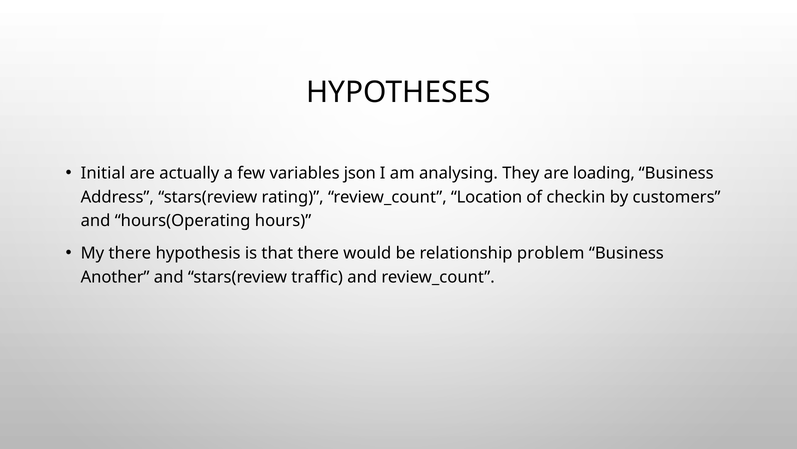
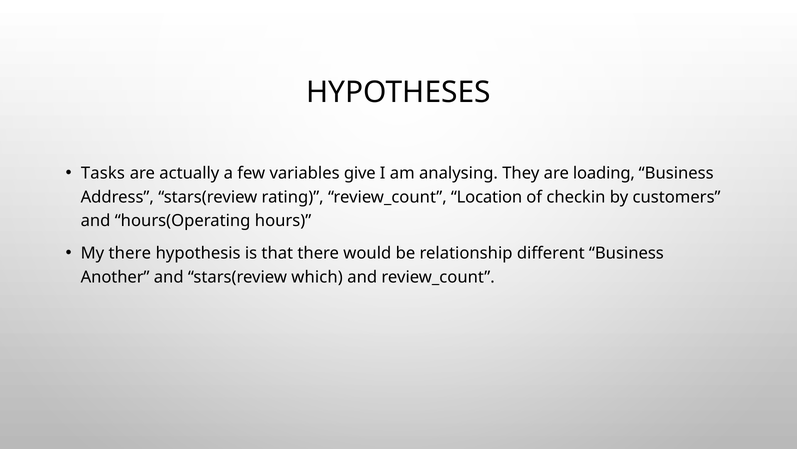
Initial: Initial -> Tasks (103, 173)
json: json -> give (360, 173)
problem: problem -> different (551, 253)
traffic: traffic -> which (317, 277)
